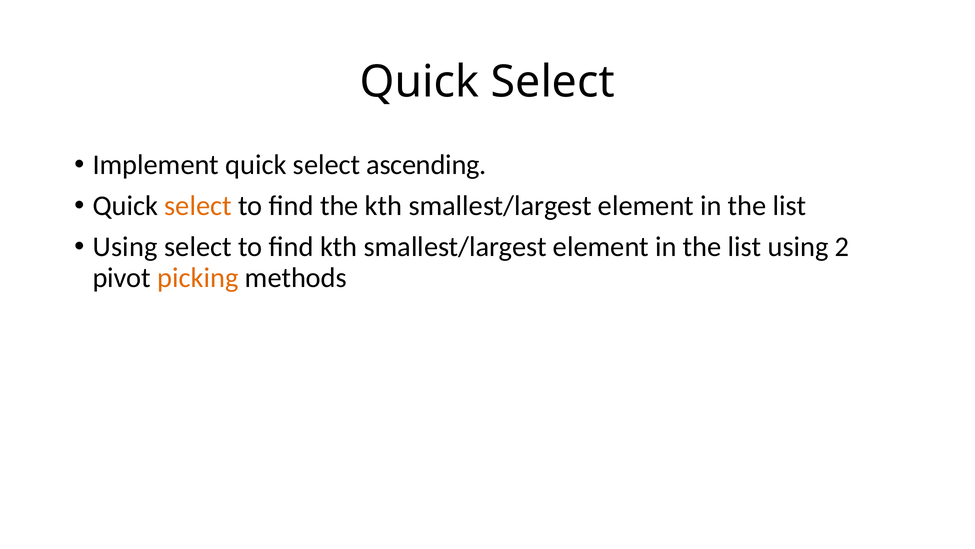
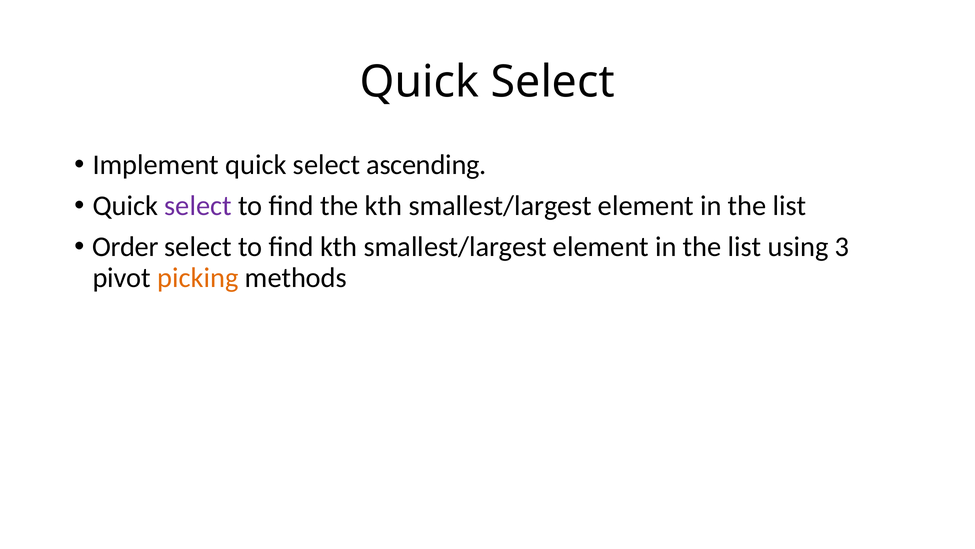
select colour: orange -> purple (198, 206)
Using: Using -> Order (125, 247)
2: 2 -> 3 (842, 247)
